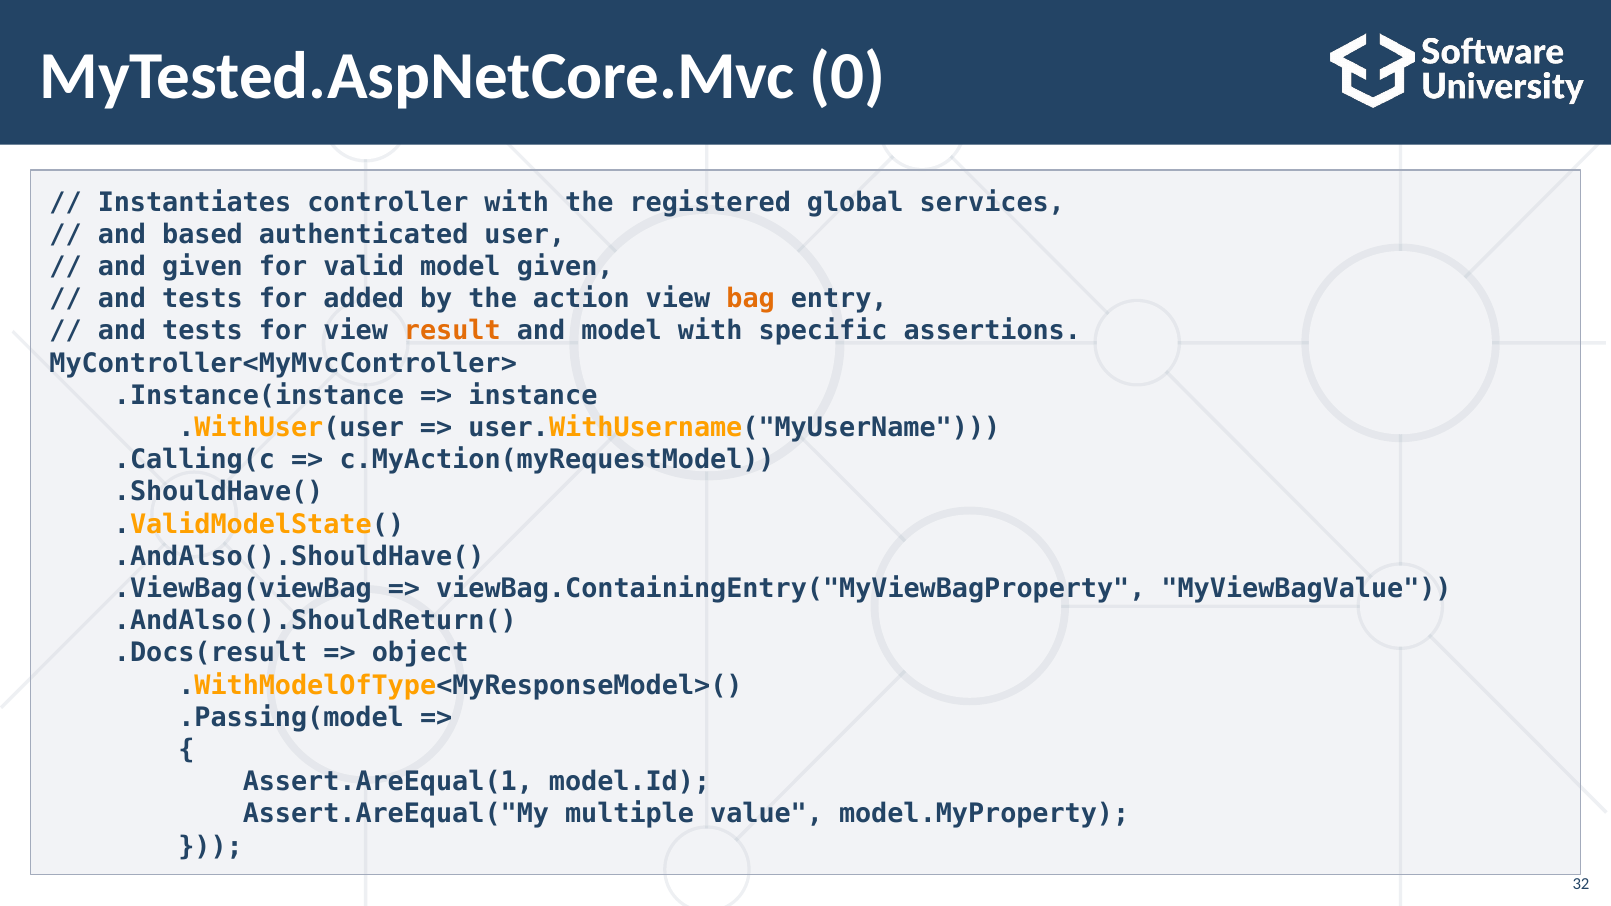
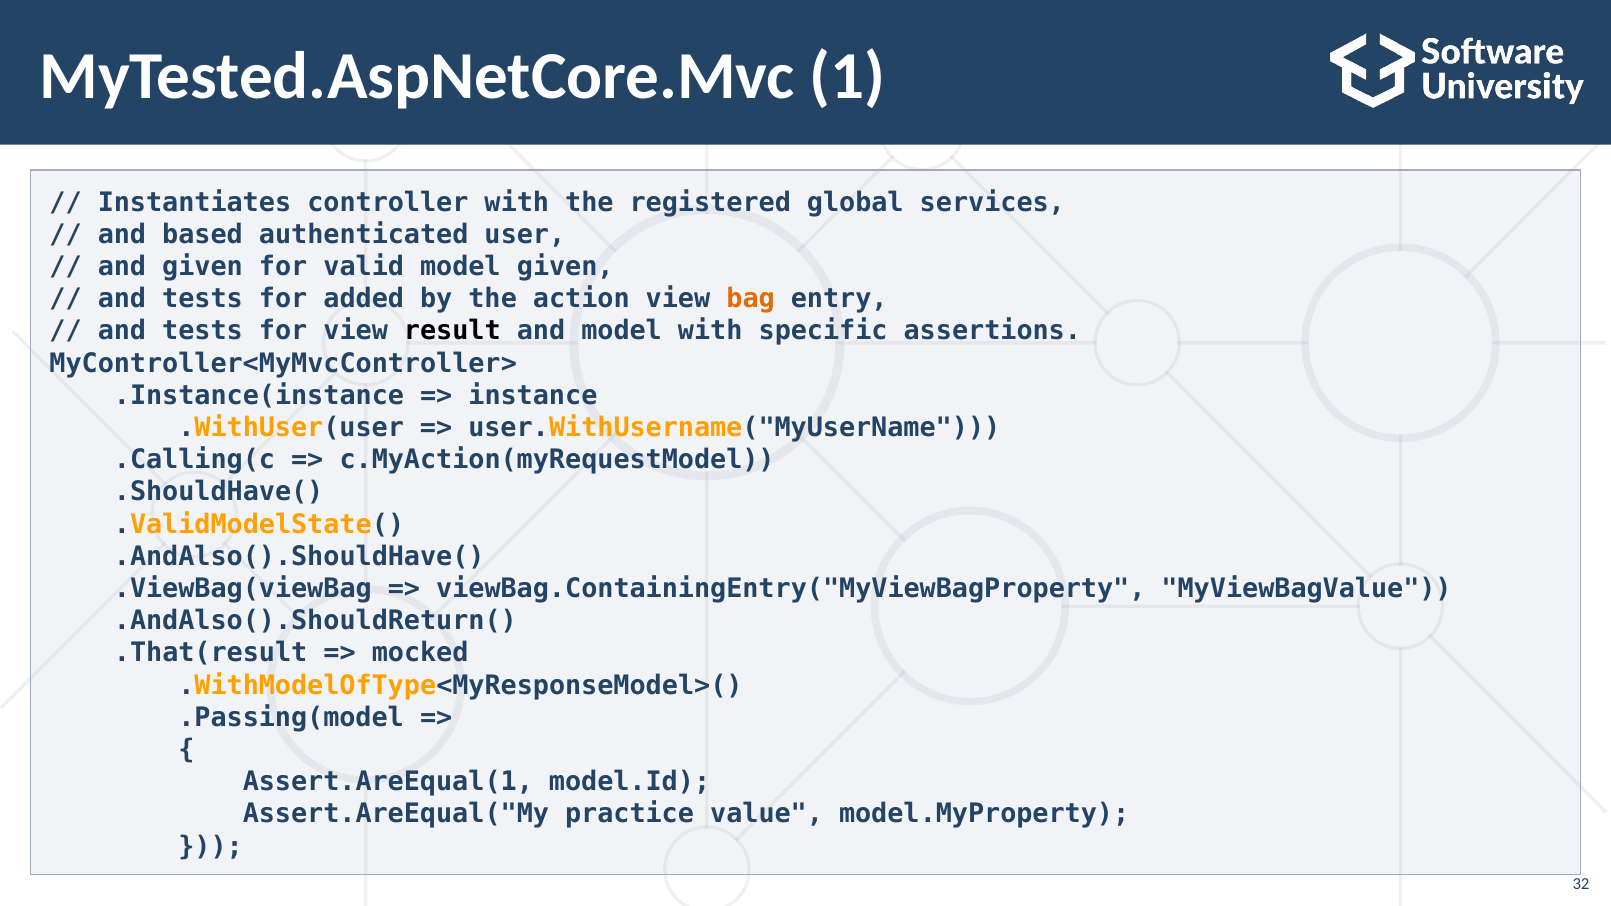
0: 0 -> 1 (848, 76)
result colour: orange -> black (452, 331)
.Docs(result: .Docs(result -> .That(result (211, 653)
object: object -> mocked (420, 653)
multiple: multiple -> practice (630, 814)
